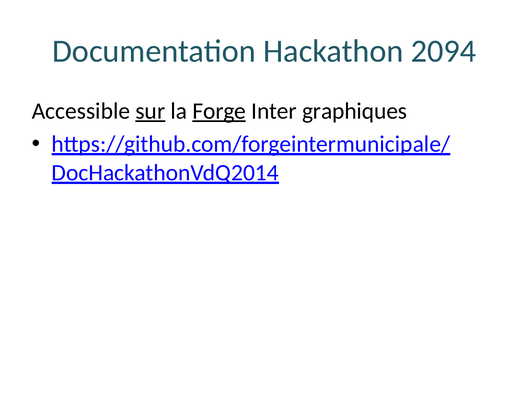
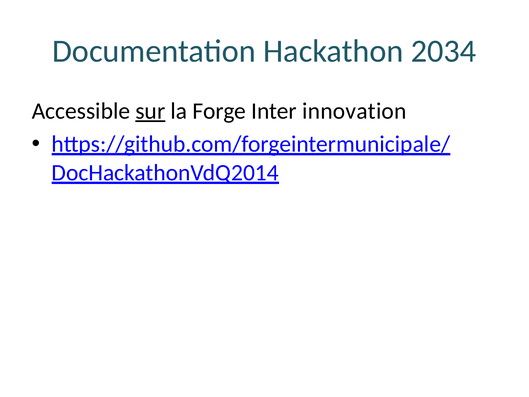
2094: 2094 -> 2034 (444, 51)
Forge underline: present -> none (219, 111)
graphiques: graphiques -> innovation (354, 111)
